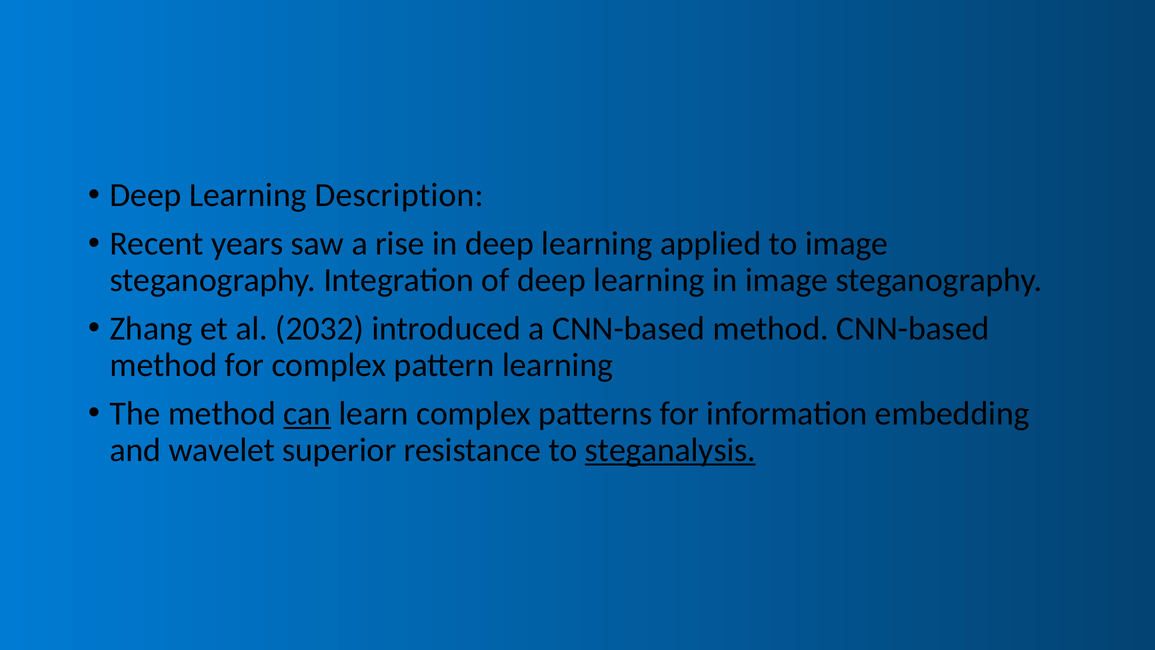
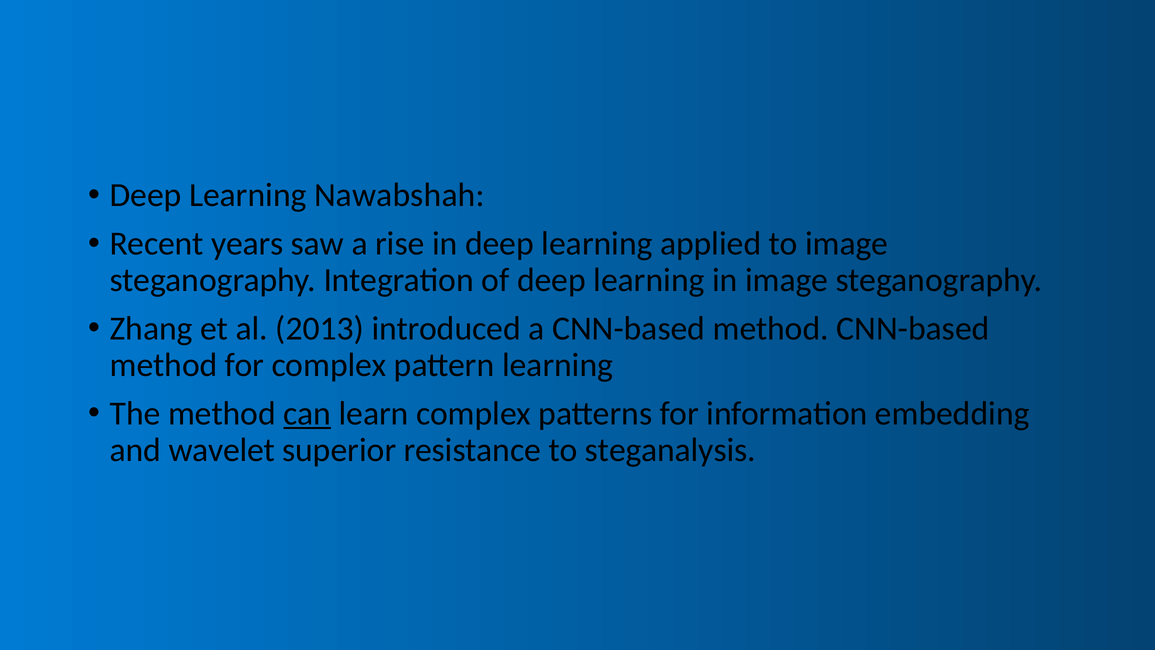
Description: Description -> Nawabshah (399, 195)
2032: 2032 -> 2013 (320, 329)
steganalysis underline: present -> none (670, 450)
